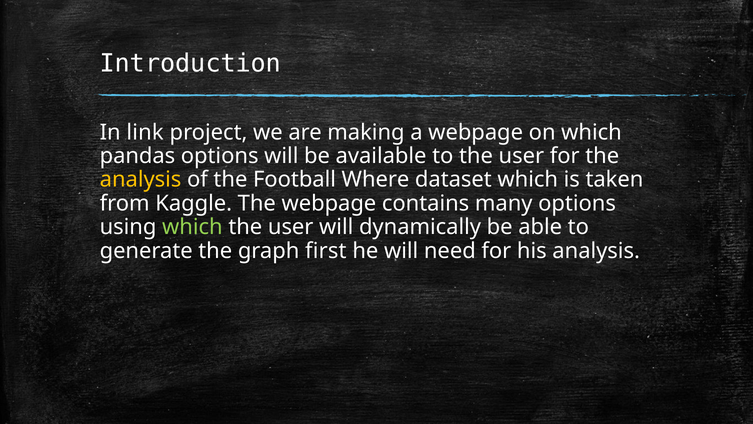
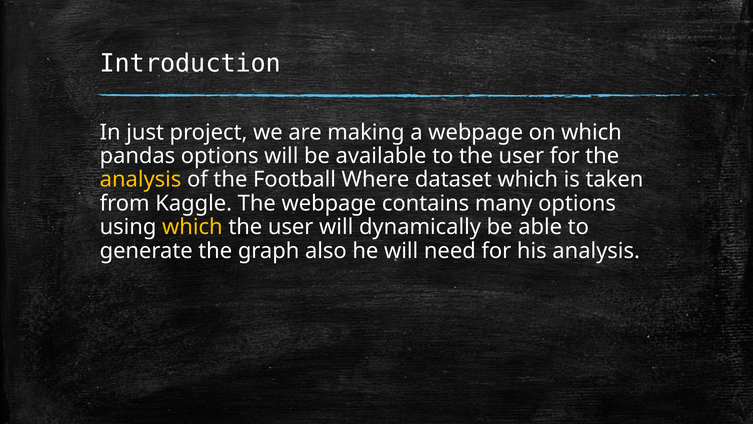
link: link -> just (145, 132)
which colour: light green -> yellow (192, 227)
first: first -> also (326, 251)
